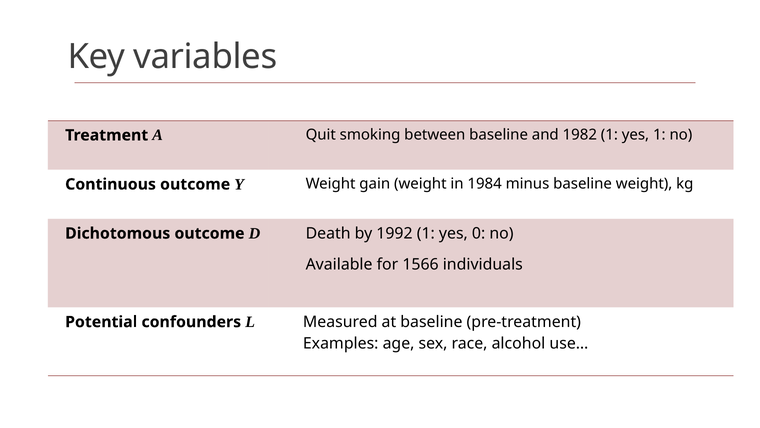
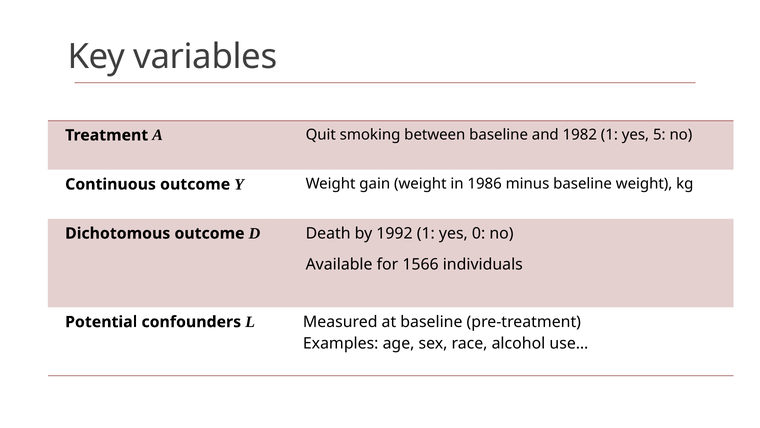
yes 1: 1 -> 5 (659, 134)
1984: 1984 -> 1986 (485, 183)
